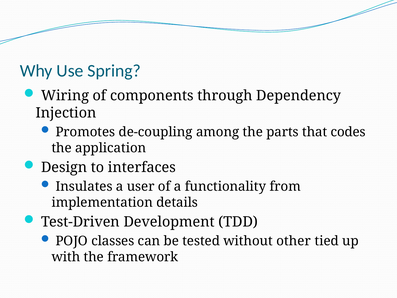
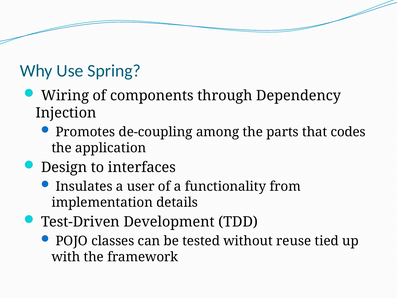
other: other -> reuse (294, 241)
